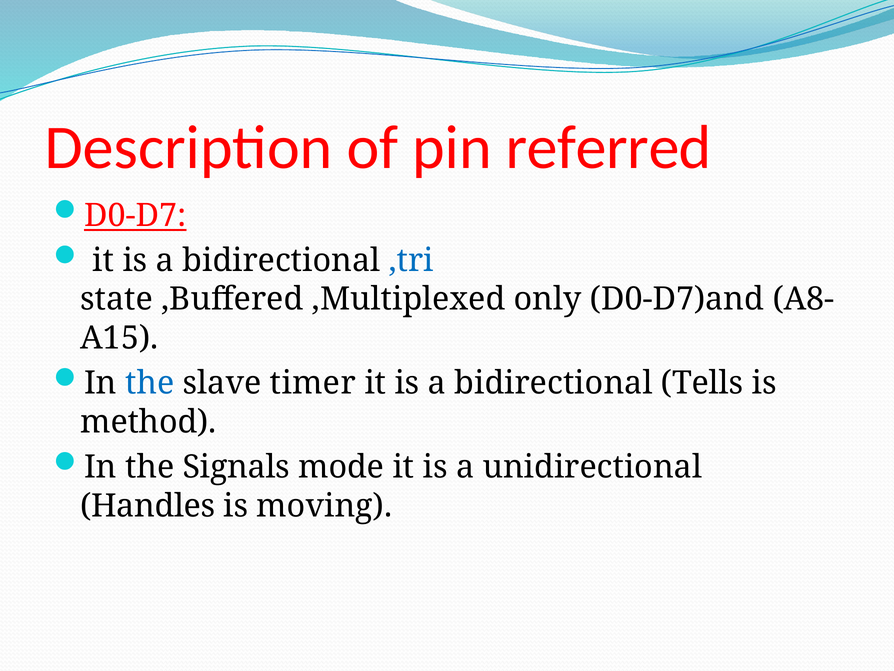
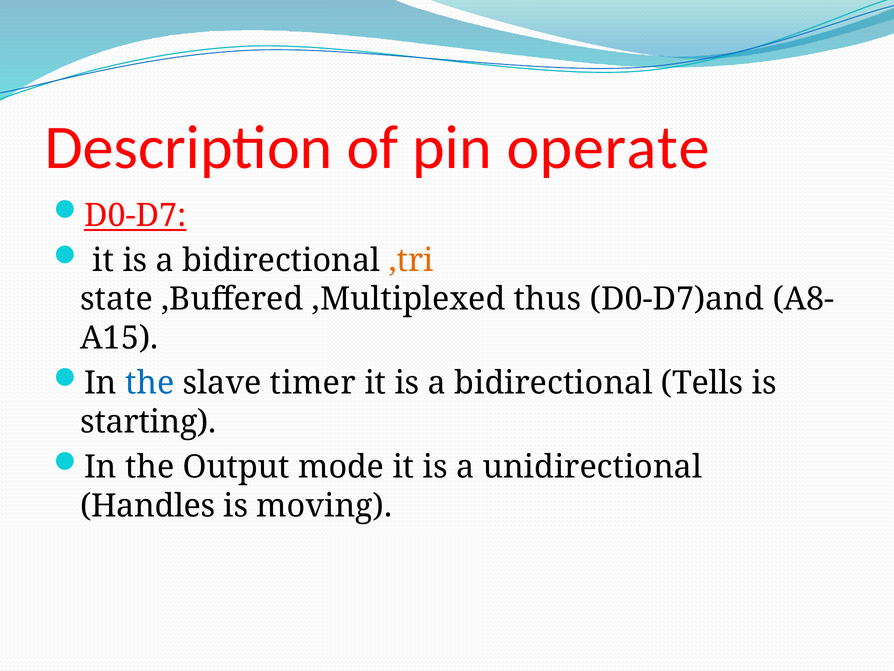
referred: referred -> operate (608, 148)
,tri colour: blue -> orange (411, 260)
only: only -> thus (548, 299)
method: method -> starting (148, 422)
Signals: Signals -> Output (236, 467)
